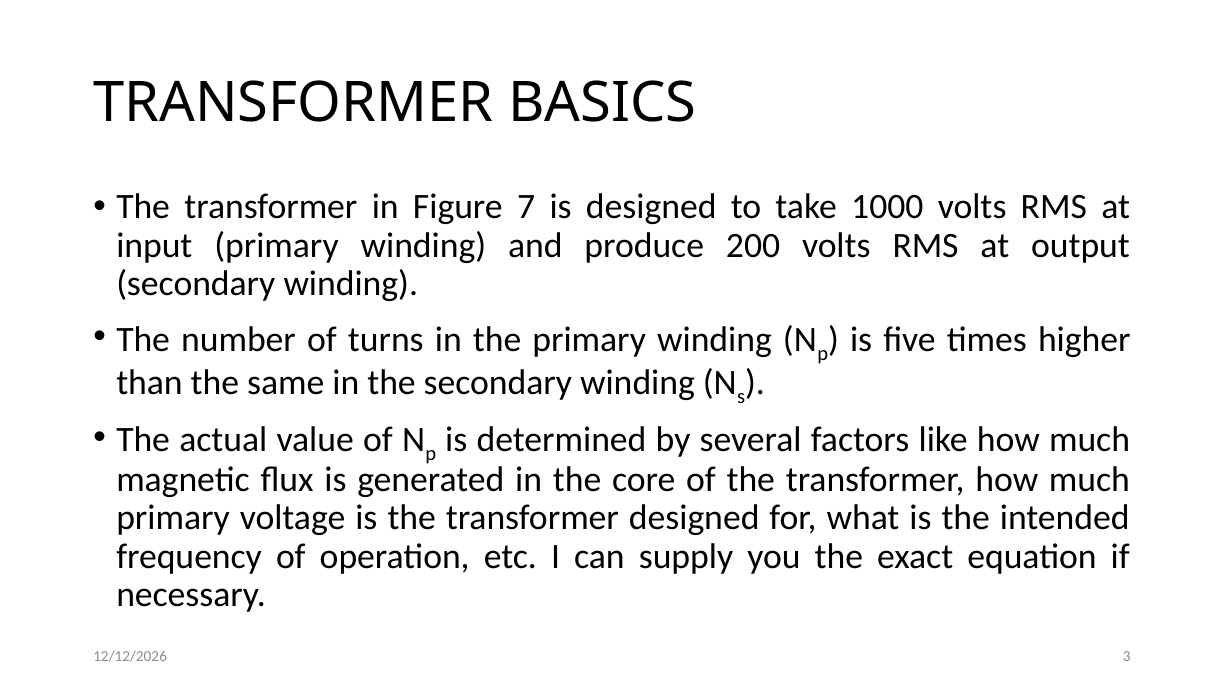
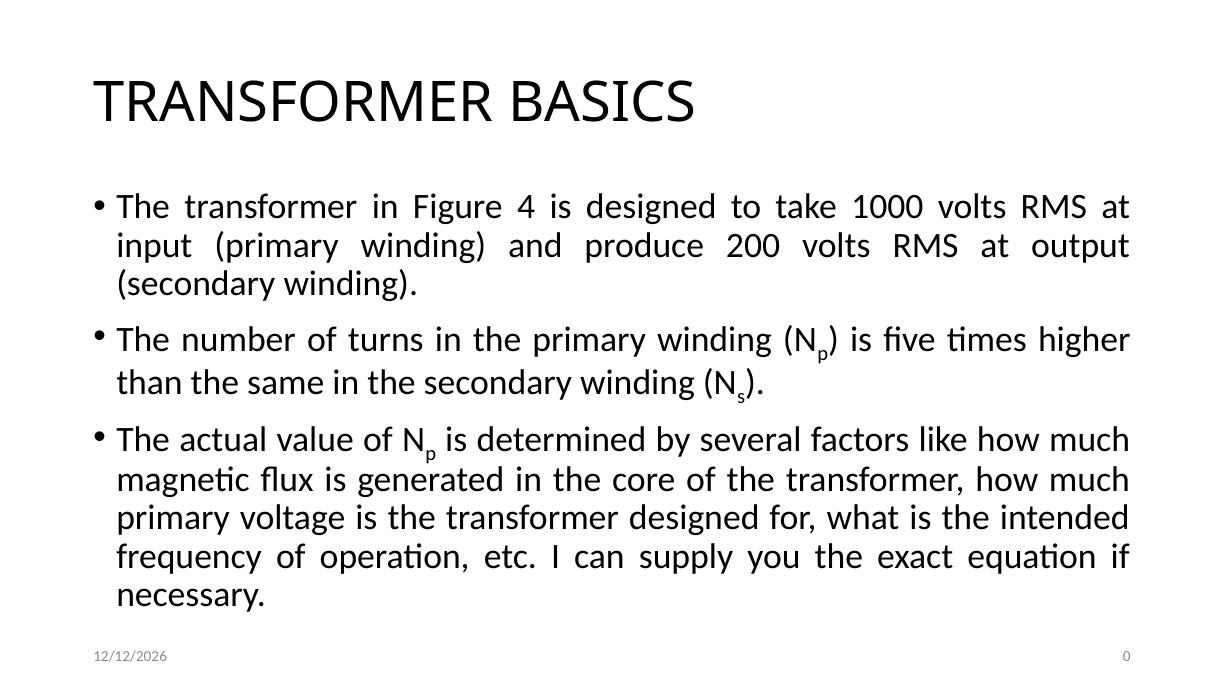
7: 7 -> 4 (526, 207)
3: 3 -> 0 (1127, 657)
